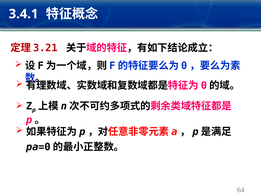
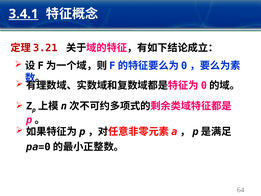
3.4.1 underline: none -> present (24, 14)
